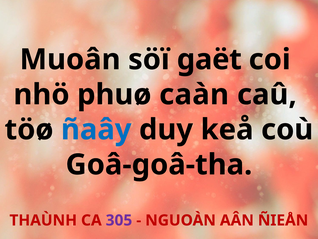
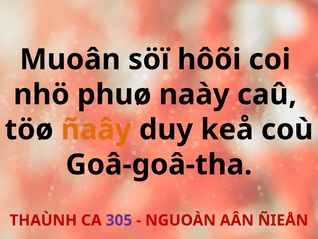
gaët: gaët -> hôõi (209, 59)
caàn: caàn -> naày (194, 94)
ñaây colour: blue -> orange (96, 129)
